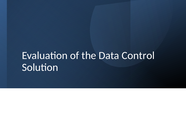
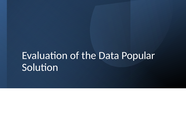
Control: Control -> Popular (138, 56)
